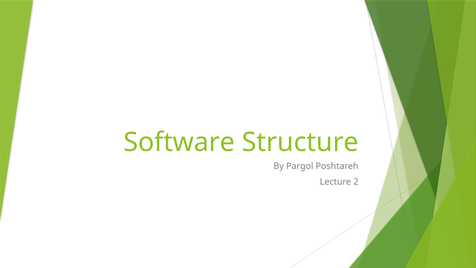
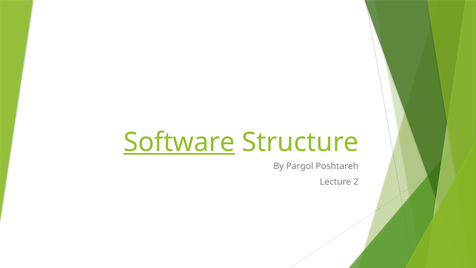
Software underline: none -> present (179, 142)
